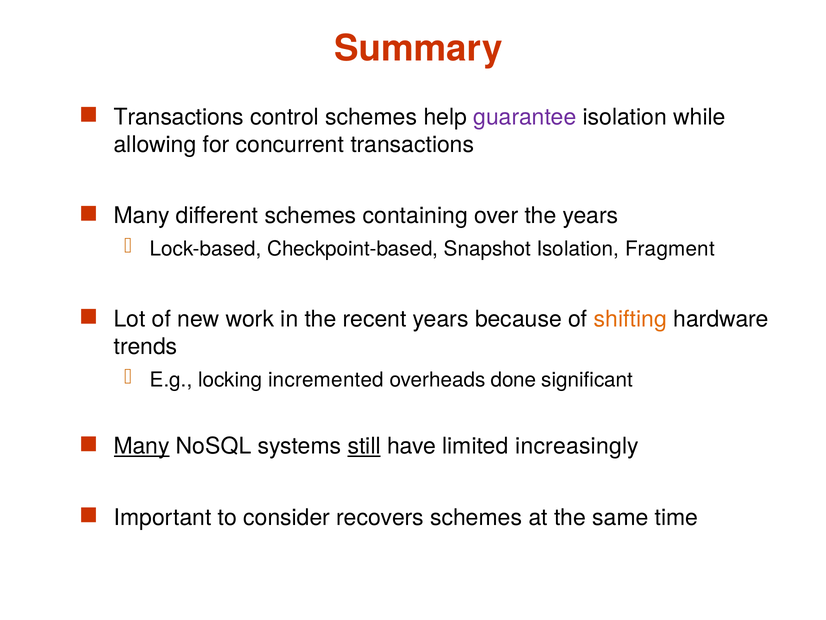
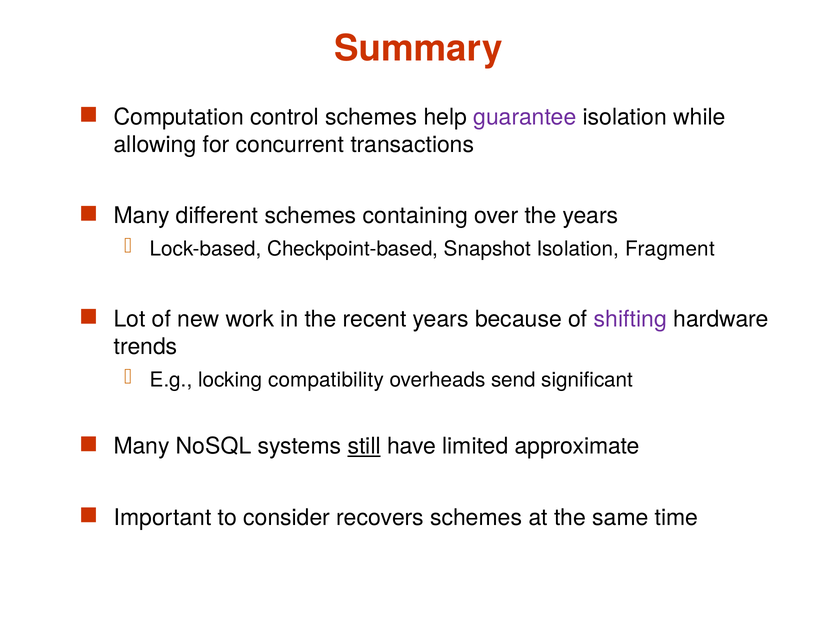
Transactions: Transactions -> Computation (179, 117)
shifting colour: orange -> purple (630, 319)
incremented: incremented -> compatibility (326, 380)
done: done -> send (513, 380)
Many underline: present -> none (142, 446)
increasingly: increasingly -> approximate (577, 446)
